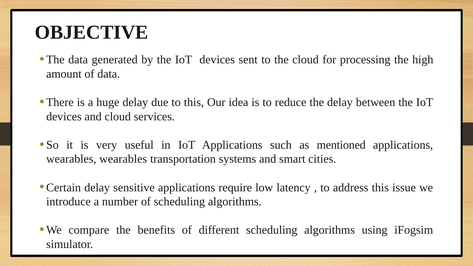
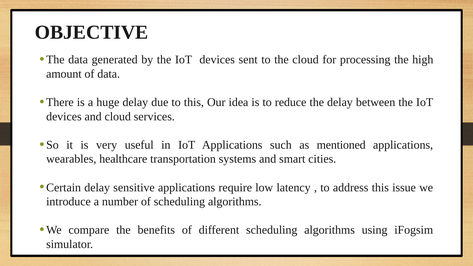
wearables wearables: wearables -> healthcare (123, 159)
